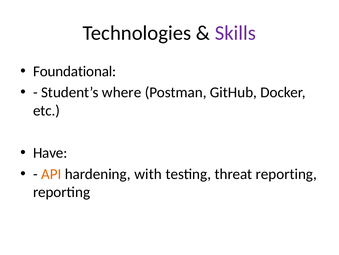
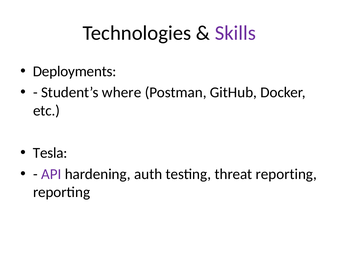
Foundational: Foundational -> Deployments (75, 71)
Have: Have -> Tesla (50, 153)
API colour: orange -> purple (51, 174)
with: with -> auth (148, 174)
